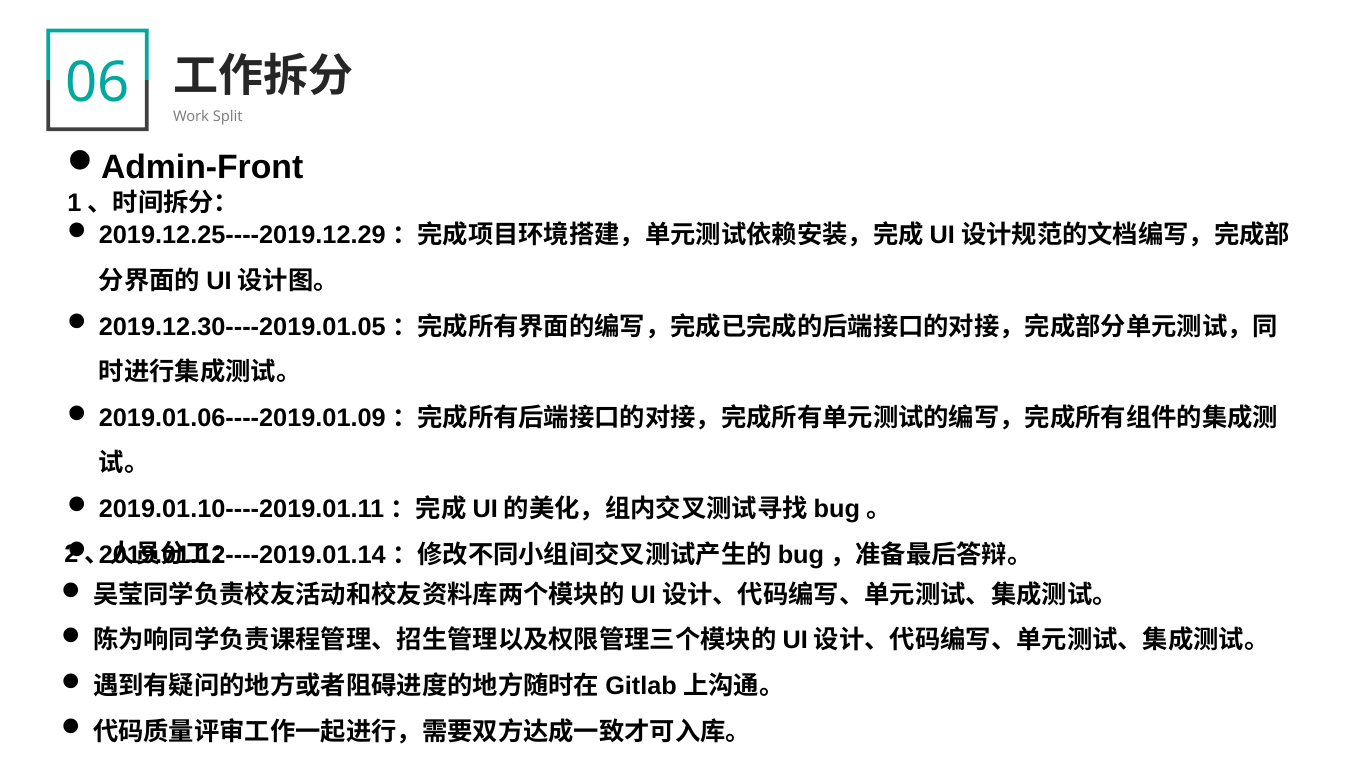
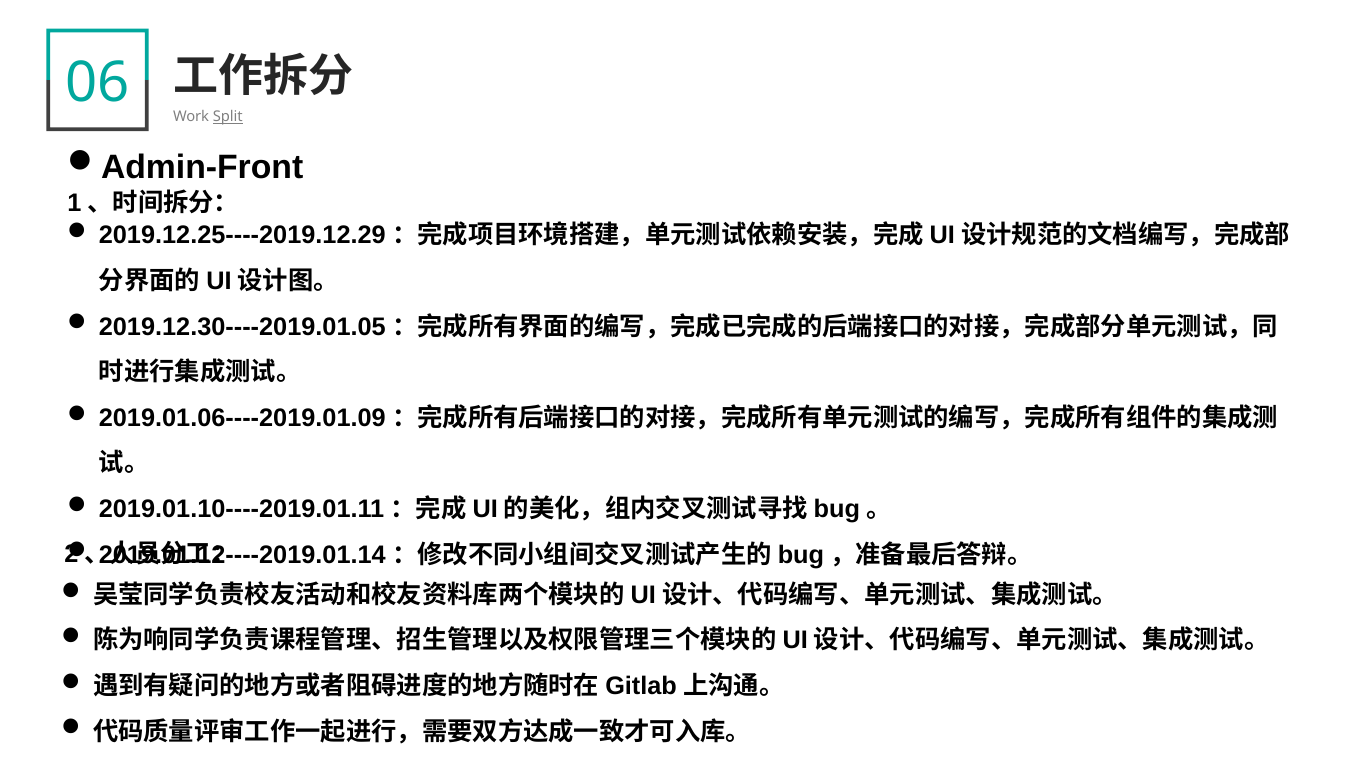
Split underline: none -> present (228, 117)
